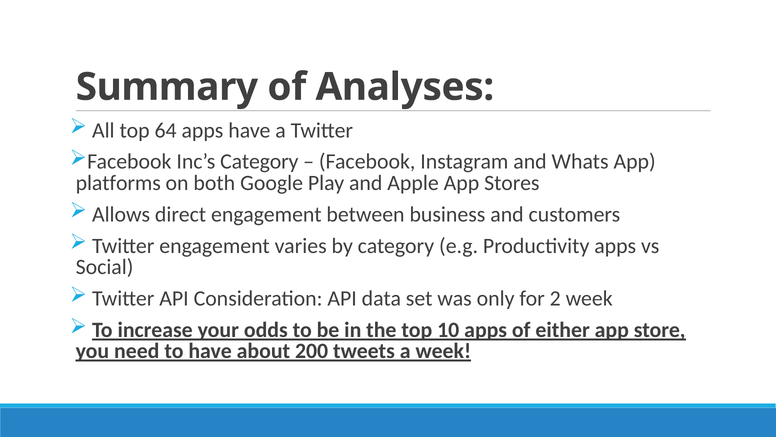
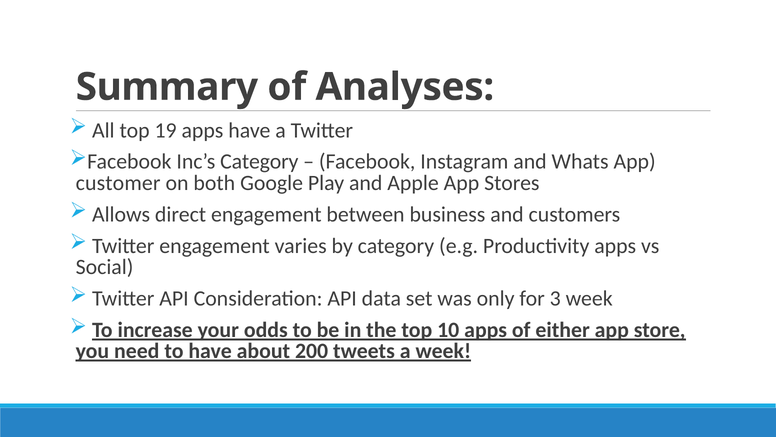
64: 64 -> 19 (166, 130)
platforms: platforms -> customer (118, 183)
2: 2 -> 3 (555, 298)
